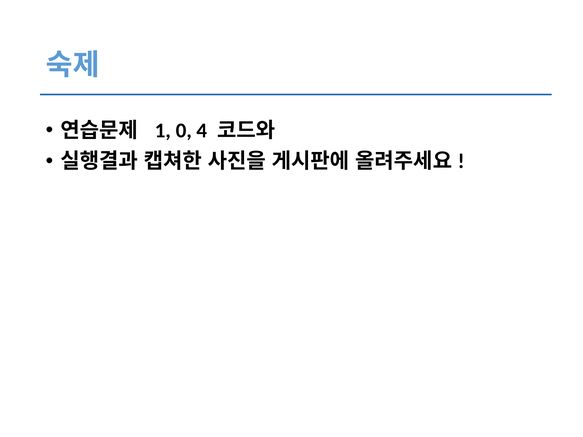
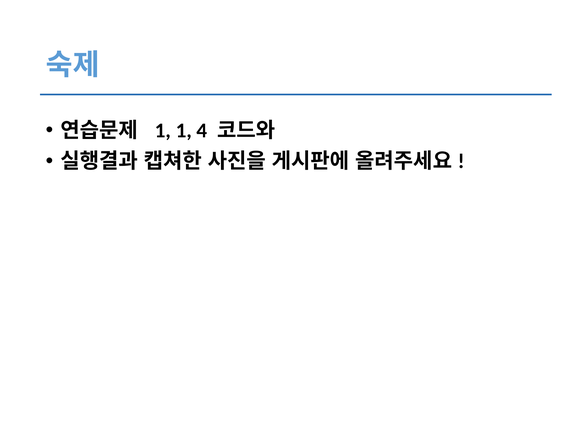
1 0: 0 -> 1 (184, 131)
